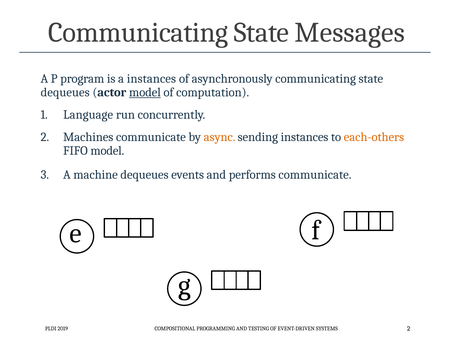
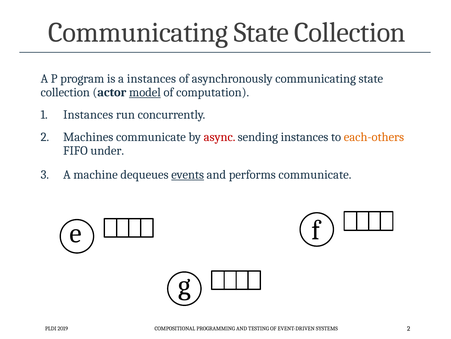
Messages: Messages -> Collection (350, 33)
dequeues: dequeues -> collection (65, 92)
Language: Language -> Instances (88, 114)
async colour: orange -> red (220, 137)
FIFO model: model -> under (107, 150)
events underline: none -> present (188, 174)
